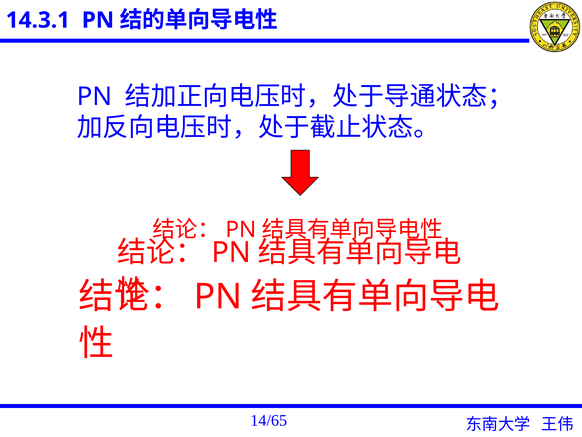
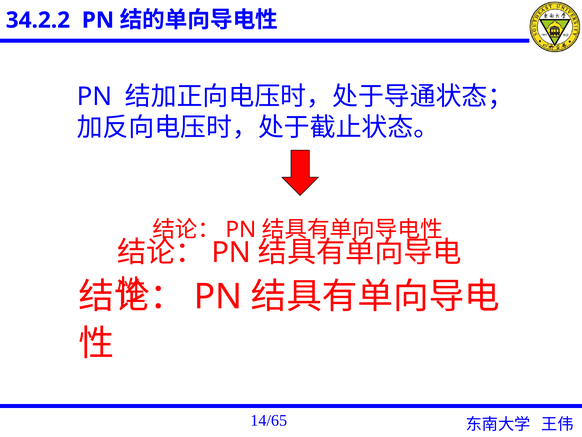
14.3.1: 14.3.1 -> 34.2.2 (38, 20)
